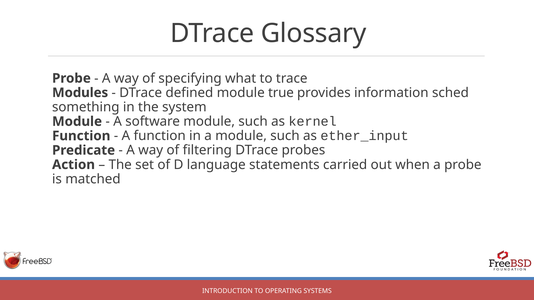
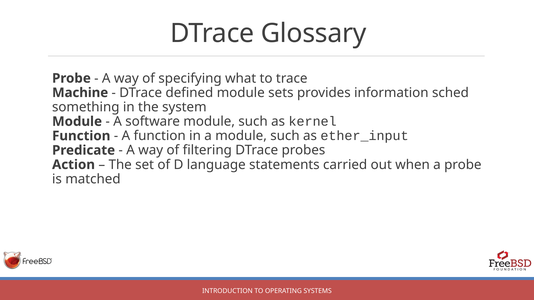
Modules: Modules -> Machine (80, 93)
true: true -> sets (281, 93)
